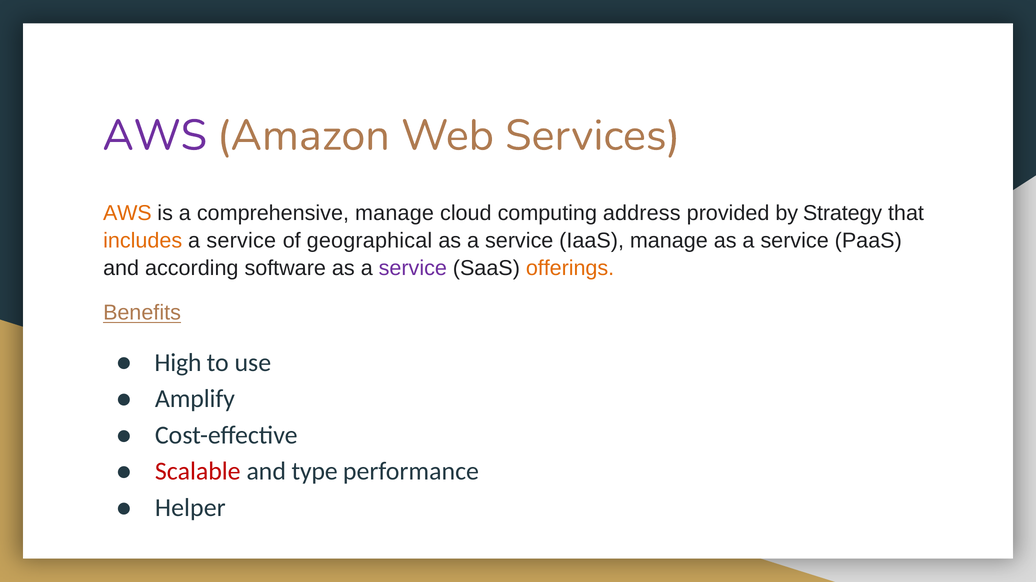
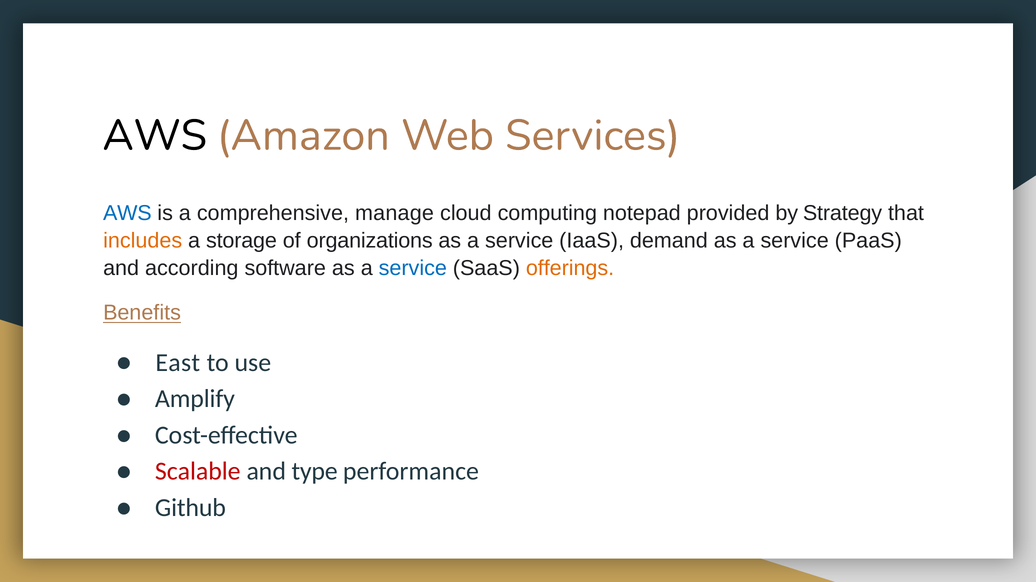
AWS colour: purple -> black (155, 136)
AWS colour: orange -> blue (127, 213)
address: address -> notepad (642, 213)
service: service -> storage (241, 241)
geographical: geographical -> organizations (370, 241)
IaaS manage: manage -> demand (669, 241)
service colour: purple -> blue (413, 268)
High: High -> East (178, 363)
Helper: Helper -> Github (190, 508)
